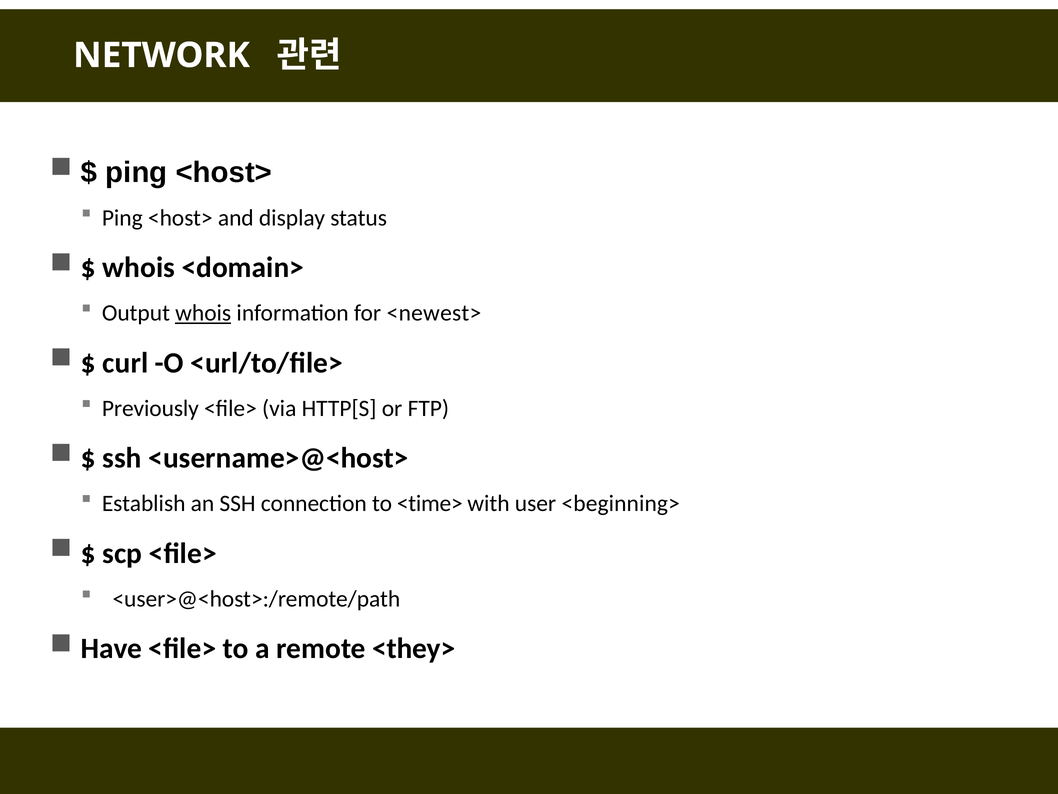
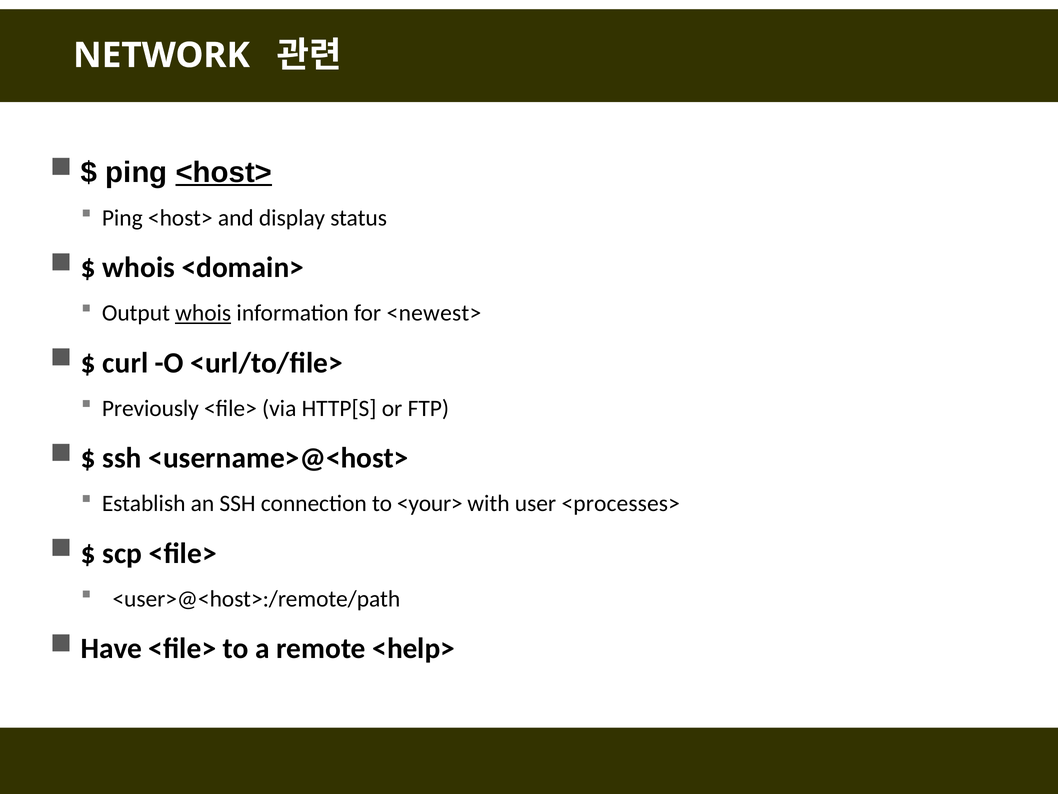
<host> underline: none -> present (224, 172)
<time>: <time> -> <your> (430, 503)
<beginning>: <beginning> -> <processes> (621, 503)
<they>: <they> -> <help> (414, 648)
